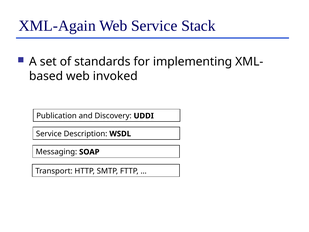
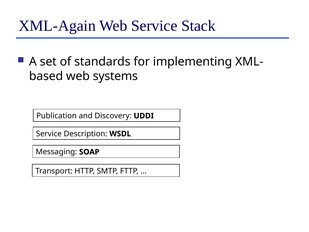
invoked: invoked -> systems (115, 76)
